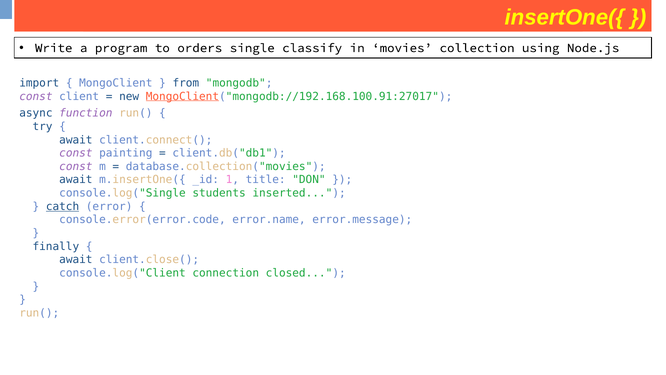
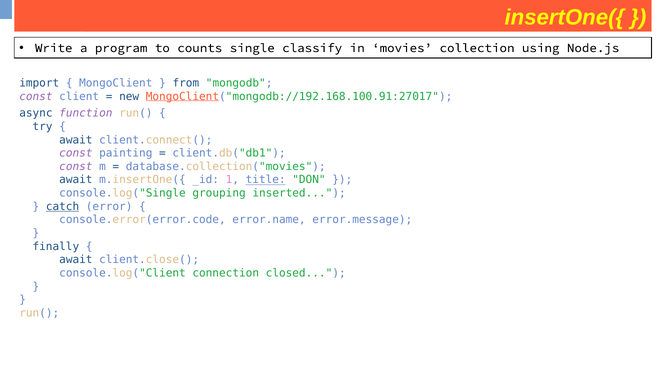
orders: orders -> counts (200, 48)
title underline: none -> present (266, 180)
students: students -> grouping (219, 193)
